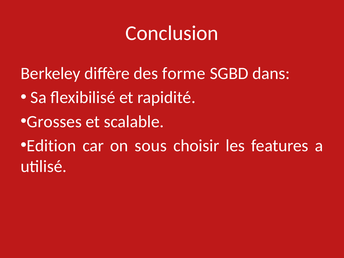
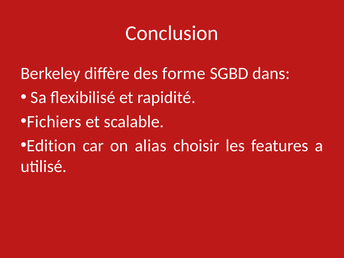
Grosses: Grosses -> Fichiers (54, 122)
sous: sous -> alias (151, 146)
